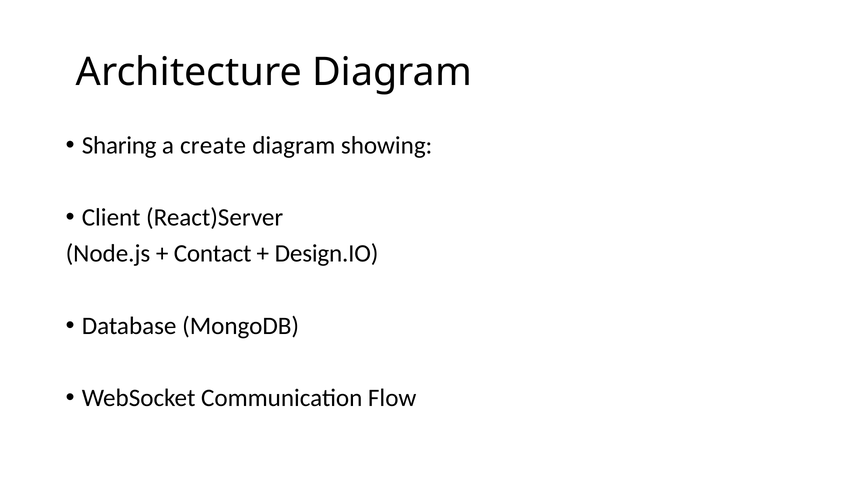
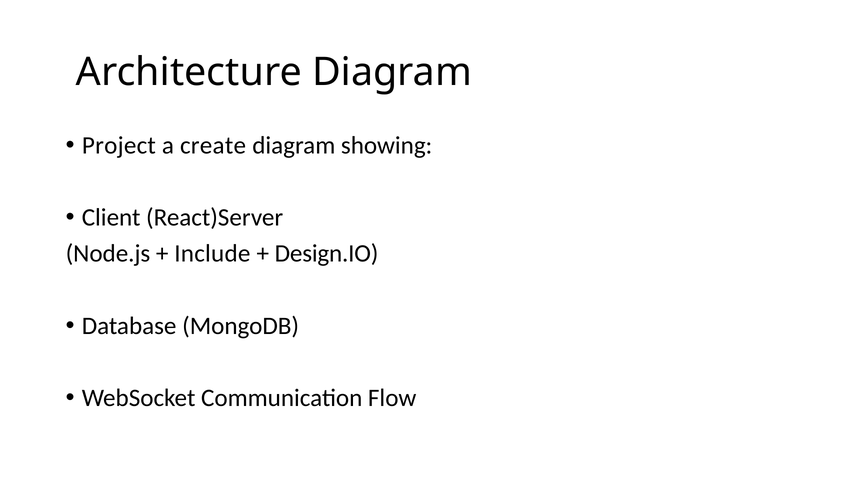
Sharing: Sharing -> Project (119, 146)
Contact: Contact -> Include (212, 254)
